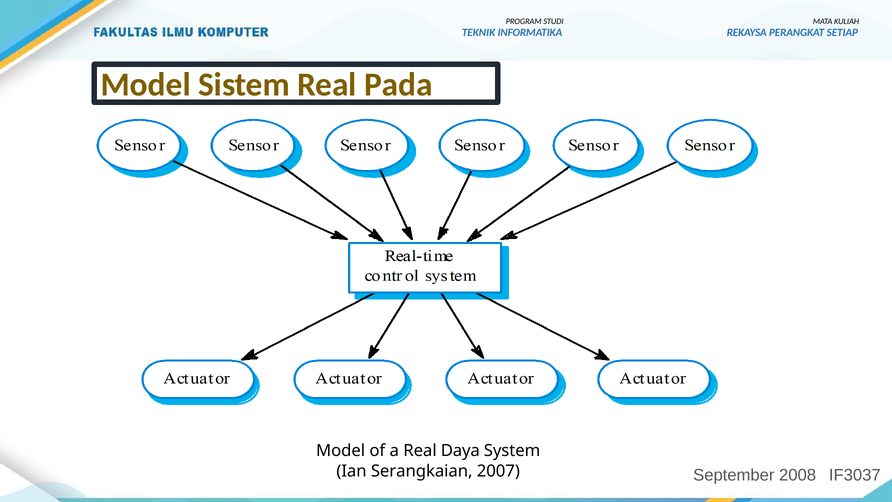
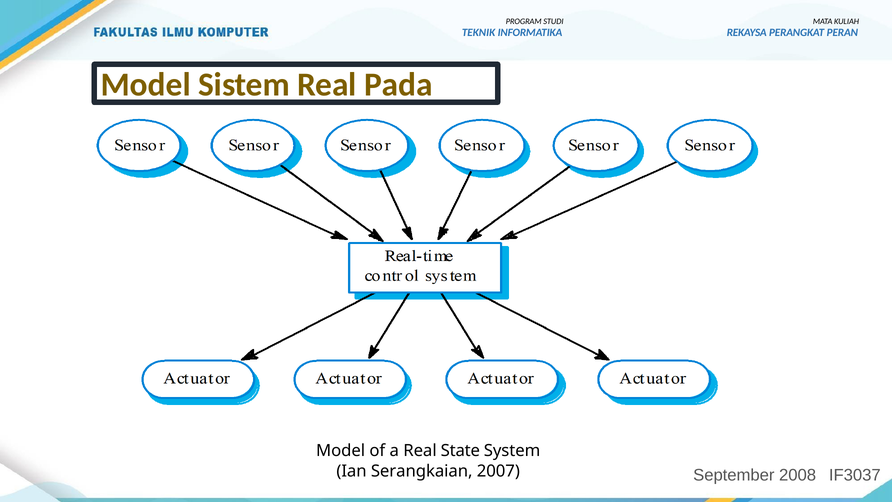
SETIAP: SETIAP -> PERAN (842, 33)
Daya: Daya -> State (460, 451)
